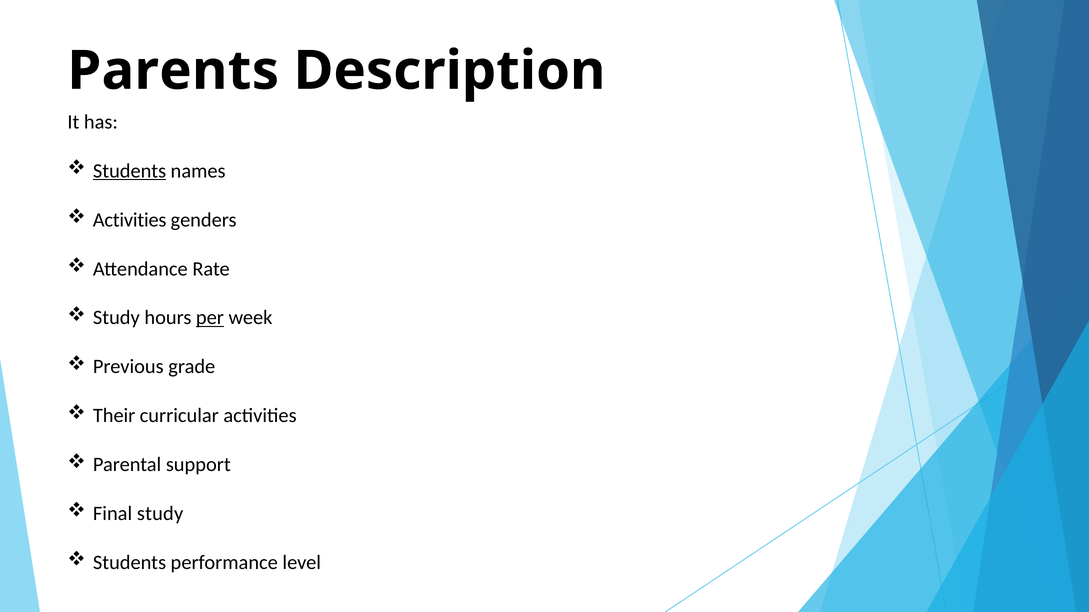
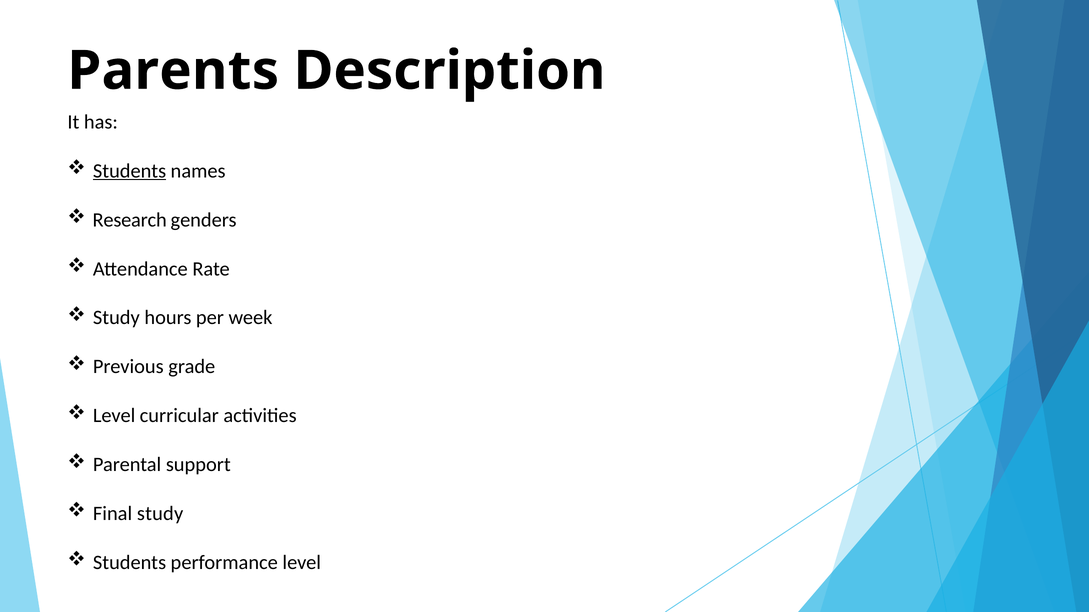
Activities: Activities -> Research (130, 220)
per underline: present -> none (210, 318)
Their: Their -> Level (114, 416)
